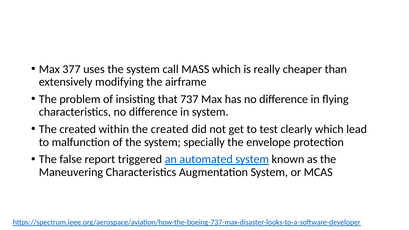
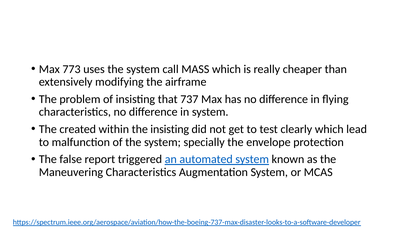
377: 377 -> 773 (72, 69)
within the created: created -> insisting (170, 129)
